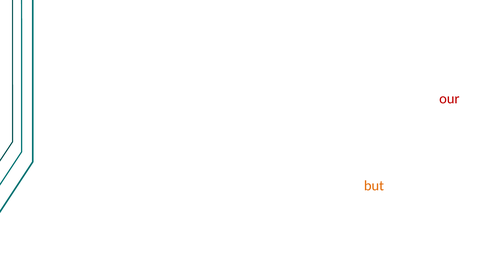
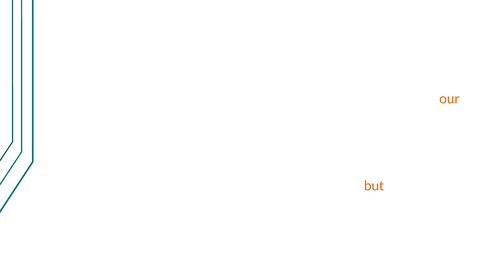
our colour: red -> orange (449, 99)
